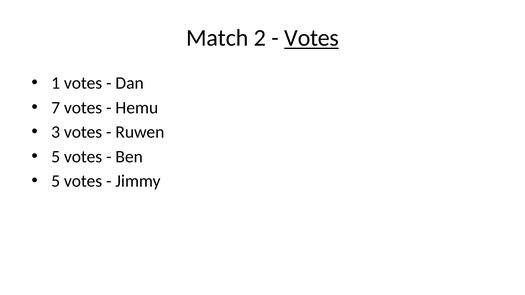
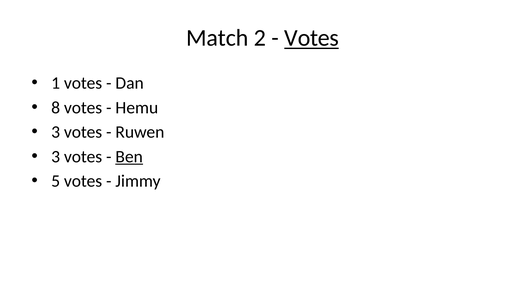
7: 7 -> 8 (56, 108)
5: 5 -> 3 (56, 157)
Ben underline: none -> present (129, 157)
